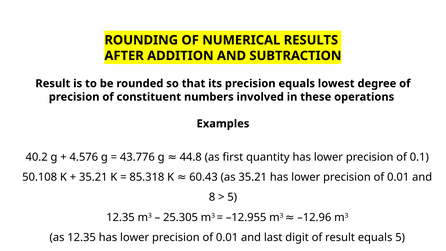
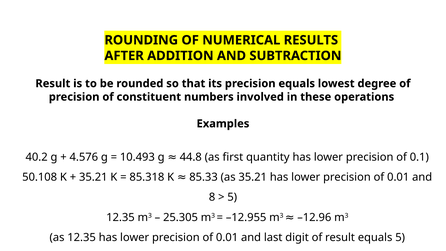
43.776: 43.776 -> 10.493 (137, 157)
60.43: 60.43 -> 85.33 (204, 177)
